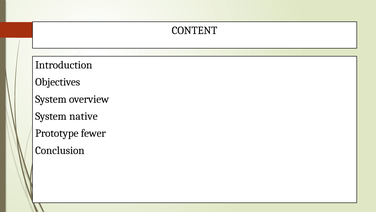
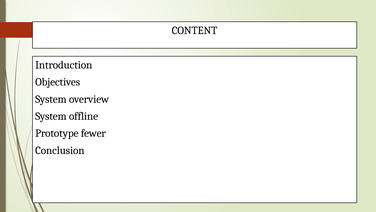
native: native -> offline (83, 116)
